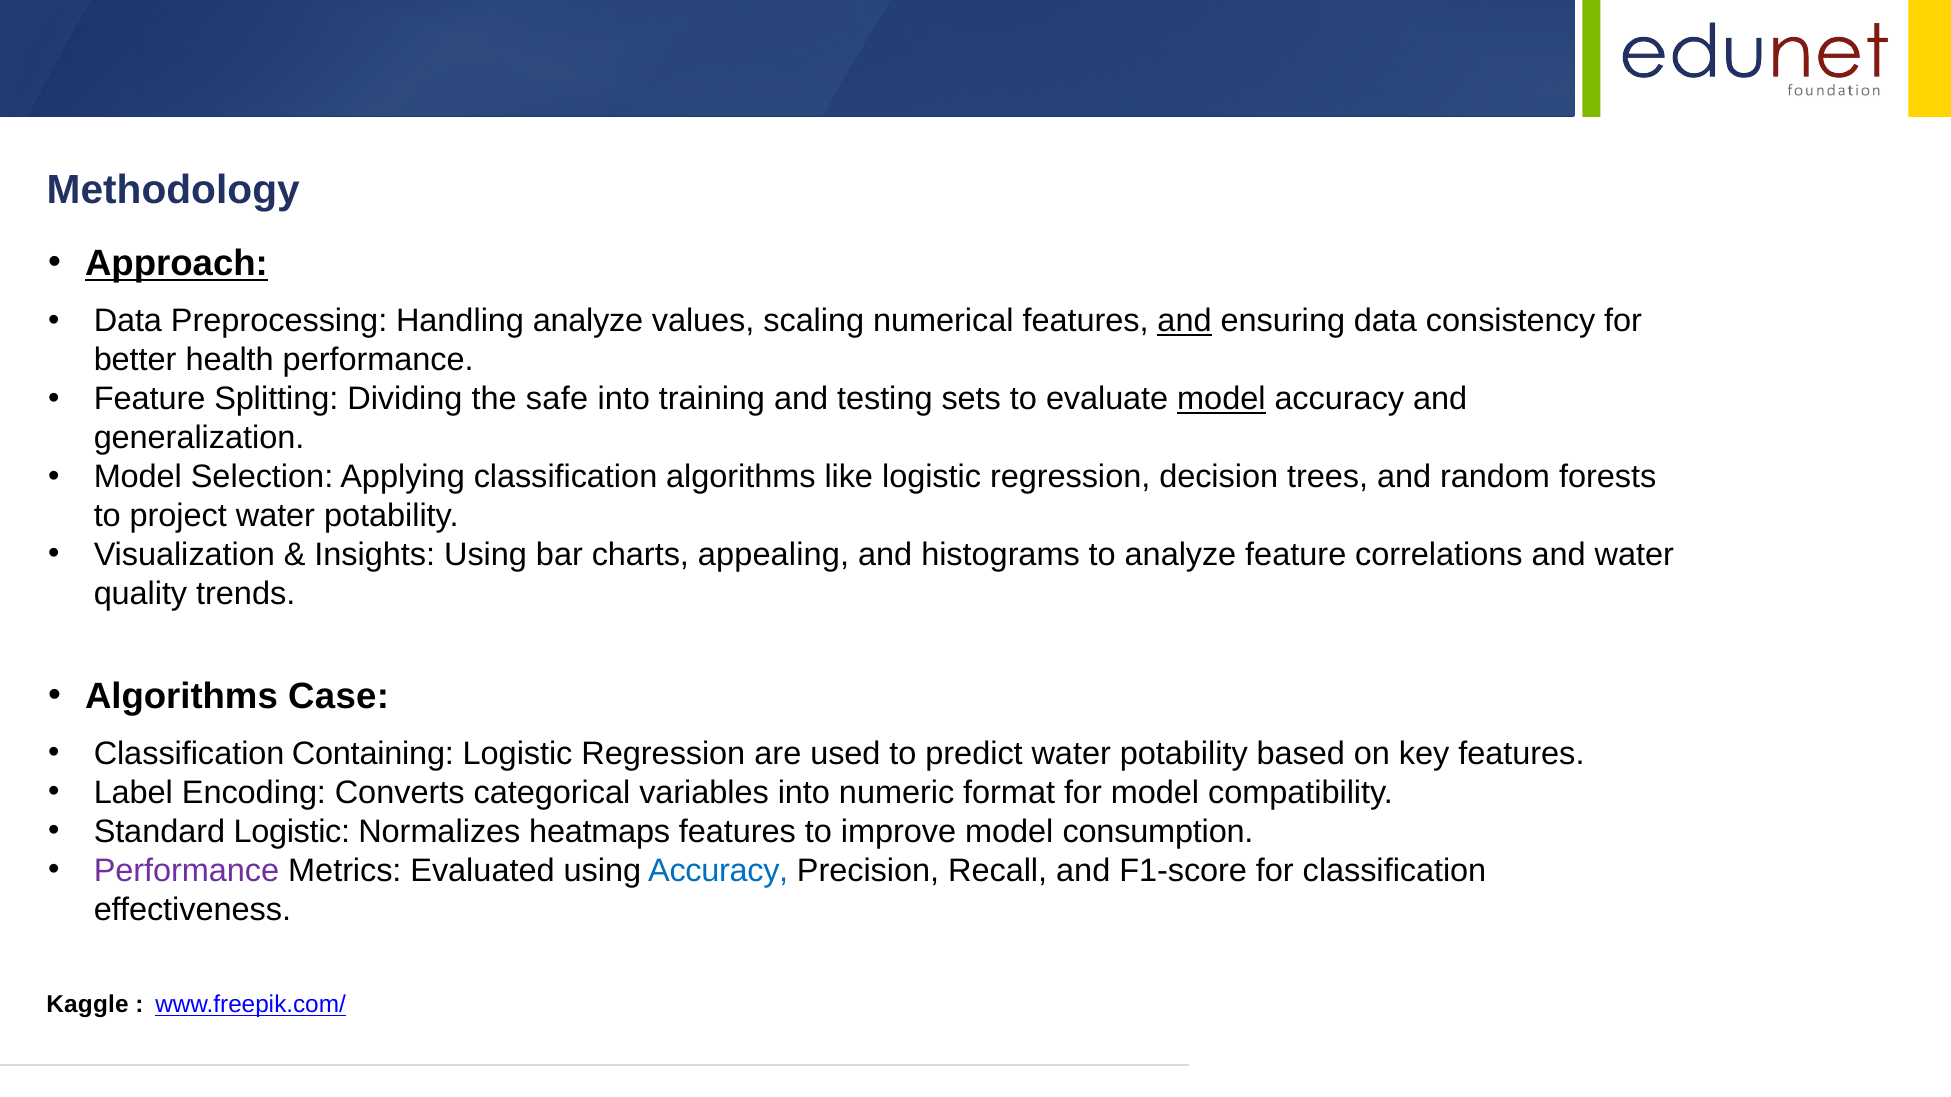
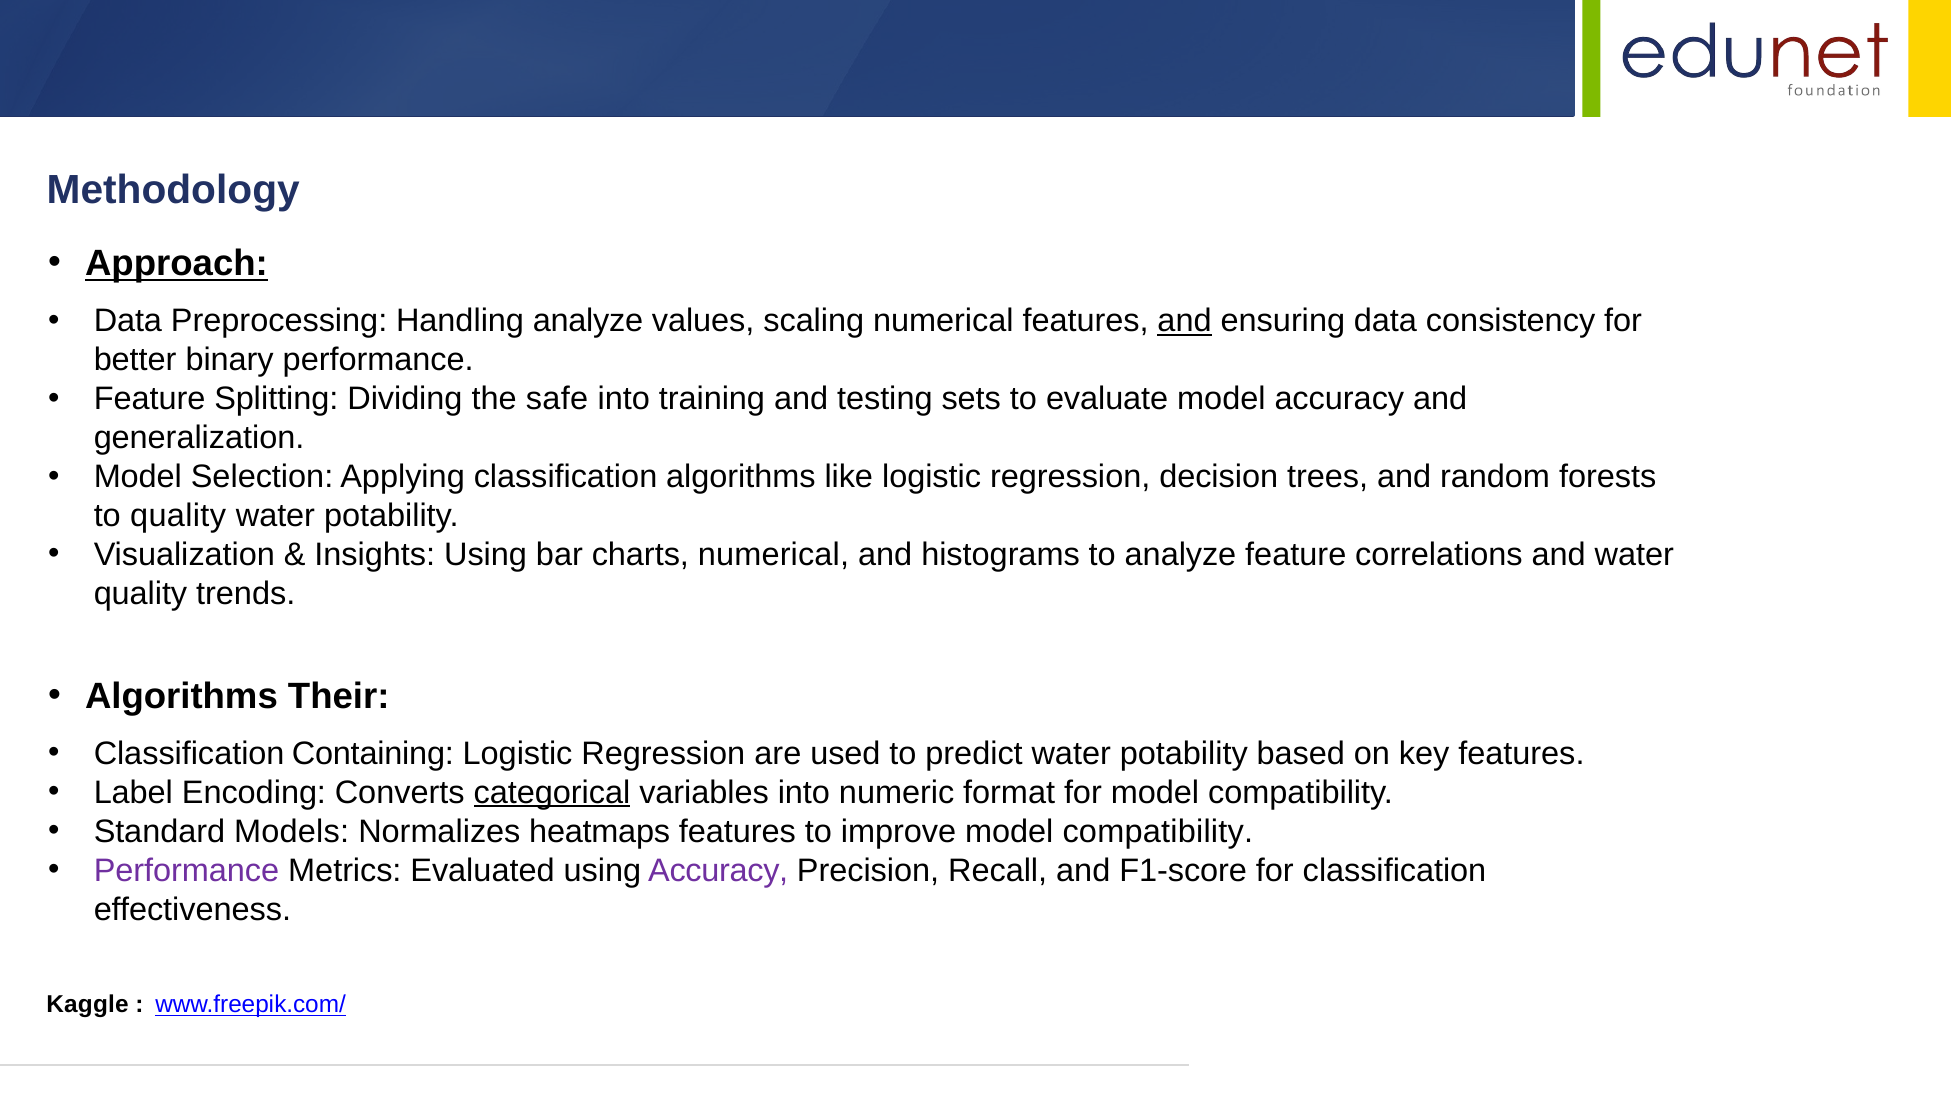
health: health -> binary (230, 360)
model underline: present -> none (1221, 399)
to project: project -> quality (178, 516)
charts appealing: appealing -> numerical (773, 555)
Case: Case -> Their (339, 696)
categorical underline: none -> present (552, 793)
Standard Logistic: Logistic -> Models (292, 832)
improve model consumption: consumption -> compatibility (1158, 832)
Accuracy colour: blue -> purple (718, 871)
